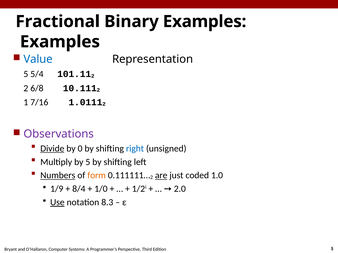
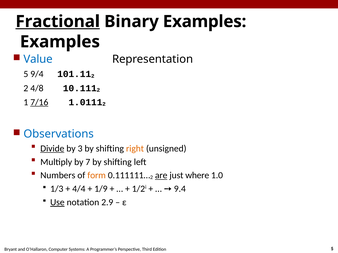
Fractional underline: none -> present (58, 22)
5/4: 5/4 -> 9/4 (37, 74)
6/8: 6/8 -> 4/8 (37, 88)
7/16 underline: none -> present (39, 102)
Observations colour: purple -> blue (59, 134)
0: 0 -> 3 (80, 149)
right colour: blue -> orange (135, 149)
by 5: 5 -> 7 (88, 162)
Numbers underline: present -> none (58, 176)
coded: coded -> where (197, 176)
1/9: 1/9 -> 1/3 (57, 189)
8/4: 8/4 -> 4/4 (79, 189)
1/0: 1/0 -> 1/9 (101, 189)
2.0: 2.0 -> 9.4 (180, 189)
8.3: 8.3 -> 2.9 (107, 203)
